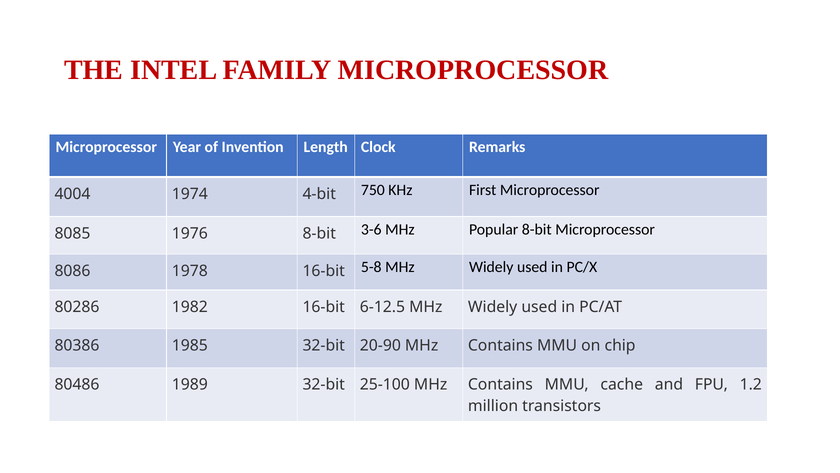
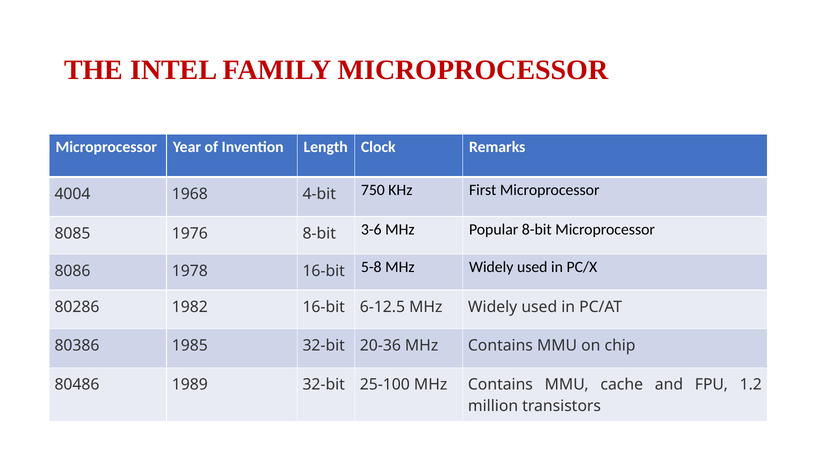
1974: 1974 -> 1968 (190, 194)
20-90: 20-90 -> 20-36 (380, 345)
